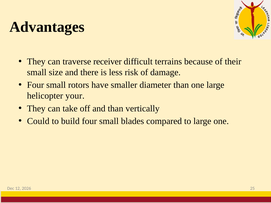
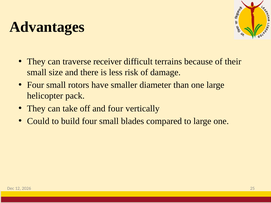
your: your -> pack (75, 96)
and than: than -> four (115, 109)
